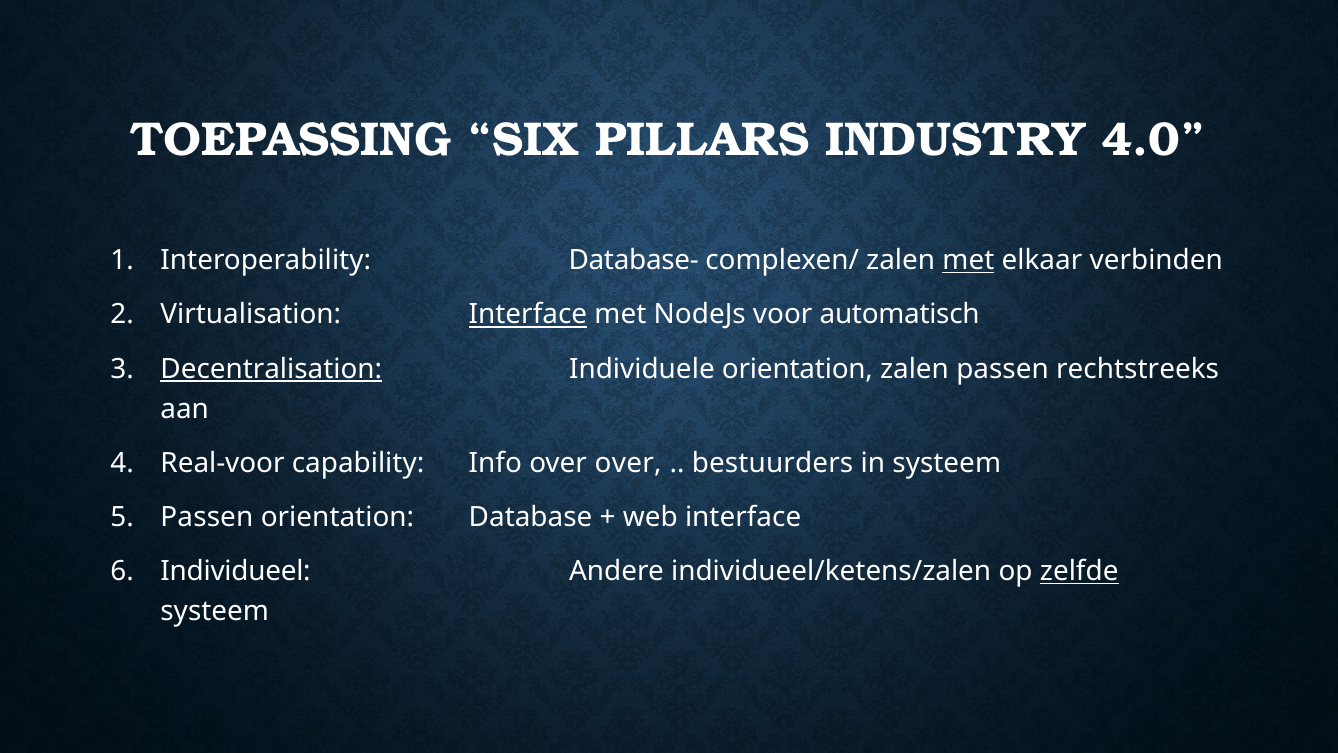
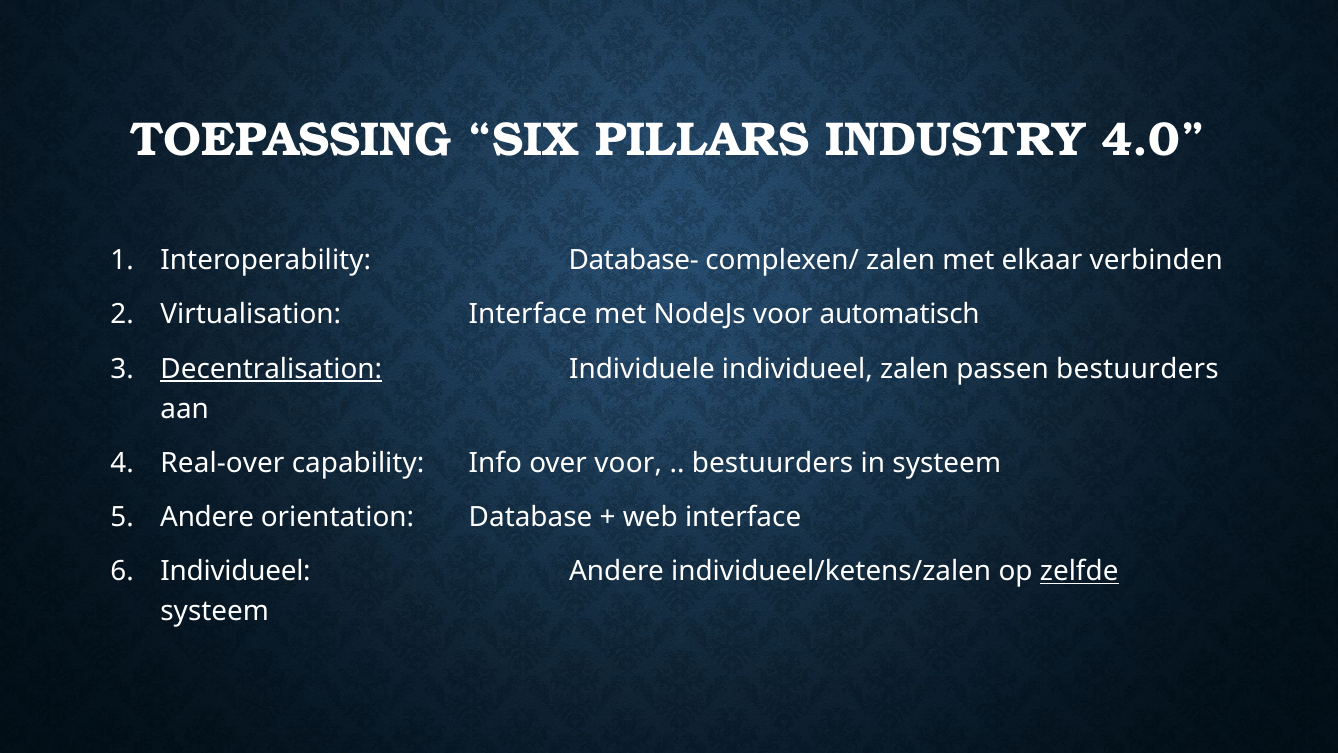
met underline: present -> none (968, 260)
Interface underline: present -> none (528, 315)
Individuele orientation: orientation -> individueel (797, 369)
passen rechtstreeks: rechtstreeks -> bestuurders (1137, 369)
Real-voor: Real-voor -> Real-over (222, 463)
over over: over -> voor (628, 463)
Passen: Passen -> Andere (207, 517)
